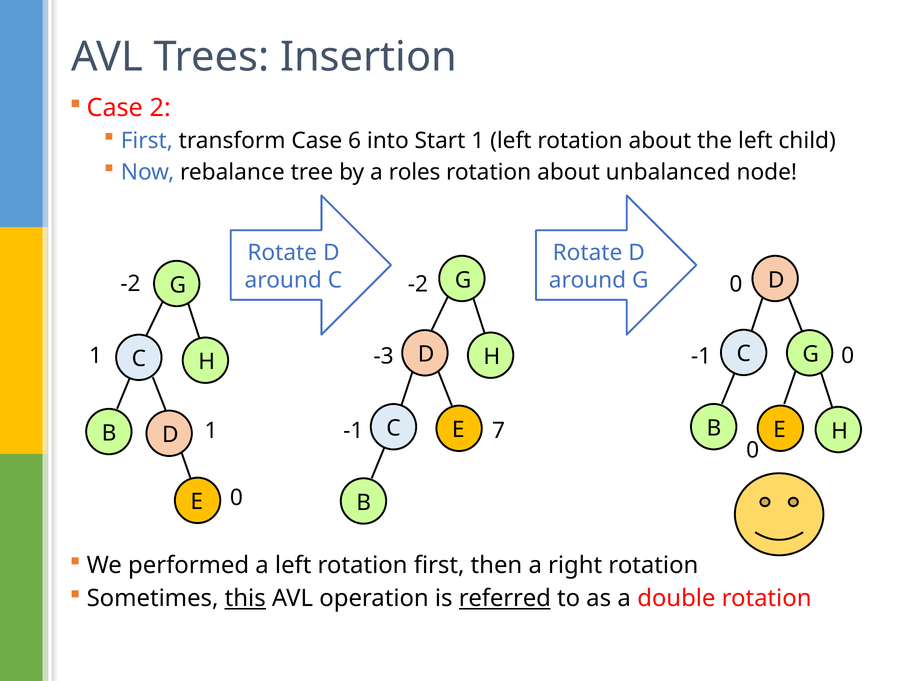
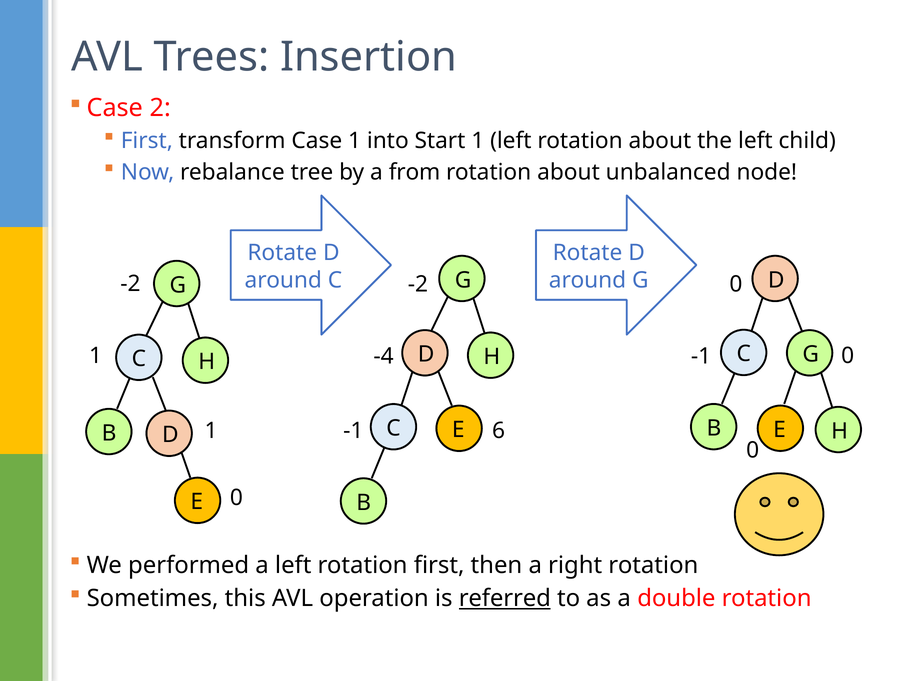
Case 6: 6 -> 1 (355, 141)
roles: roles -> from (415, 172)
-3: -3 -> -4 (384, 356)
7: 7 -> 6 (499, 431)
this underline: present -> none (245, 599)
